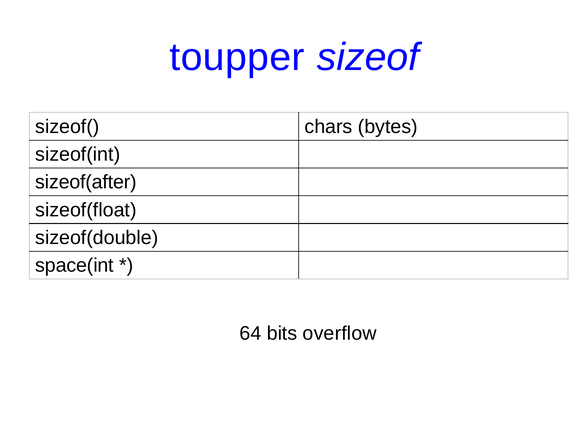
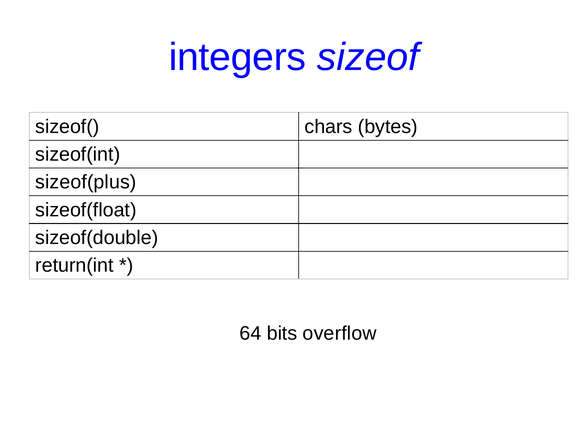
toupper: toupper -> integers (237, 57)
sizeof(after: sizeof(after -> sizeof(plus (86, 182)
space(int: space(int -> return(int (74, 265)
